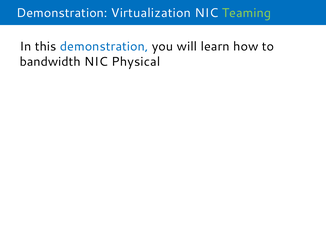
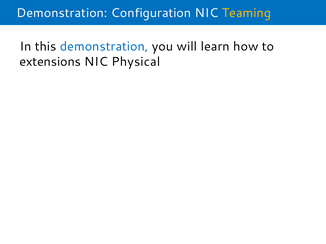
Virtualization: Virtualization -> Configuration (151, 13)
Teaming colour: light green -> yellow (246, 13)
bandwidth: bandwidth -> extensions (50, 62)
